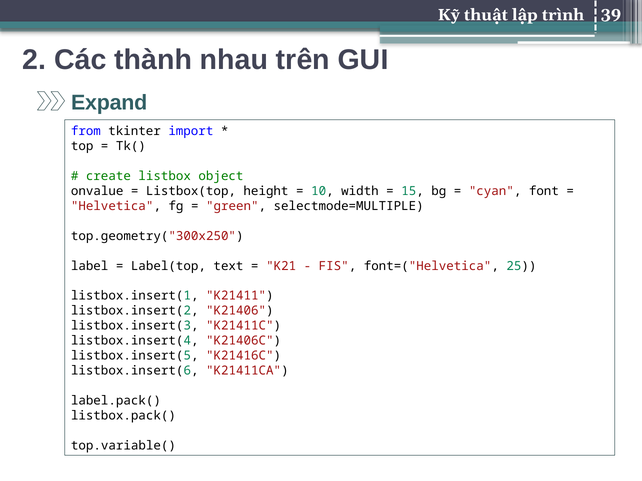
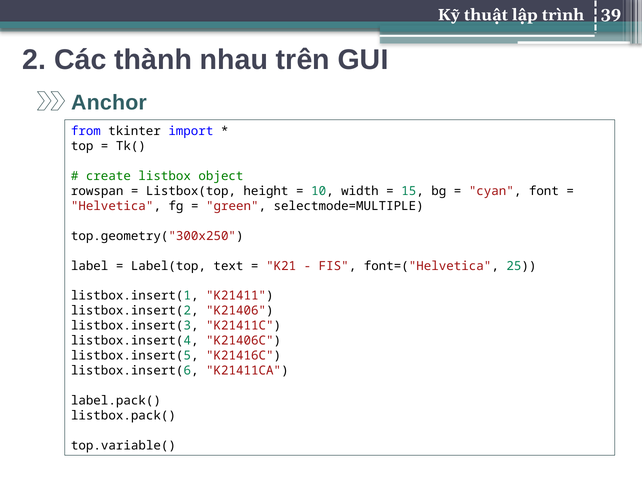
Expand: Expand -> Anchor (109, 103)
onvalue: onvalue -> rowspan (97, 191)
